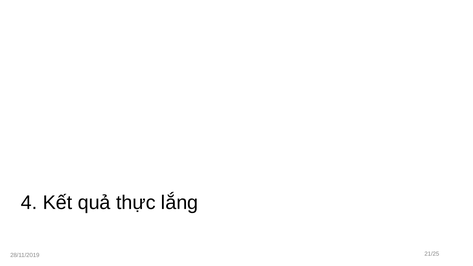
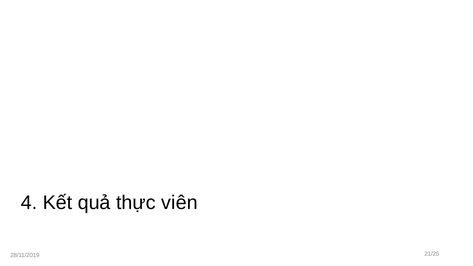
lắng: lắng -> viên (180, 203)
